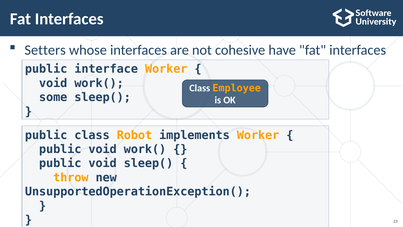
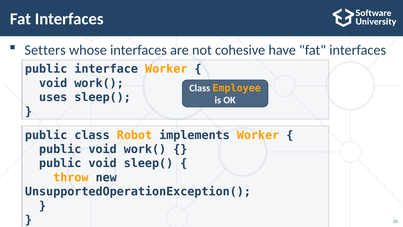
some: some -> uses (53, 97)
